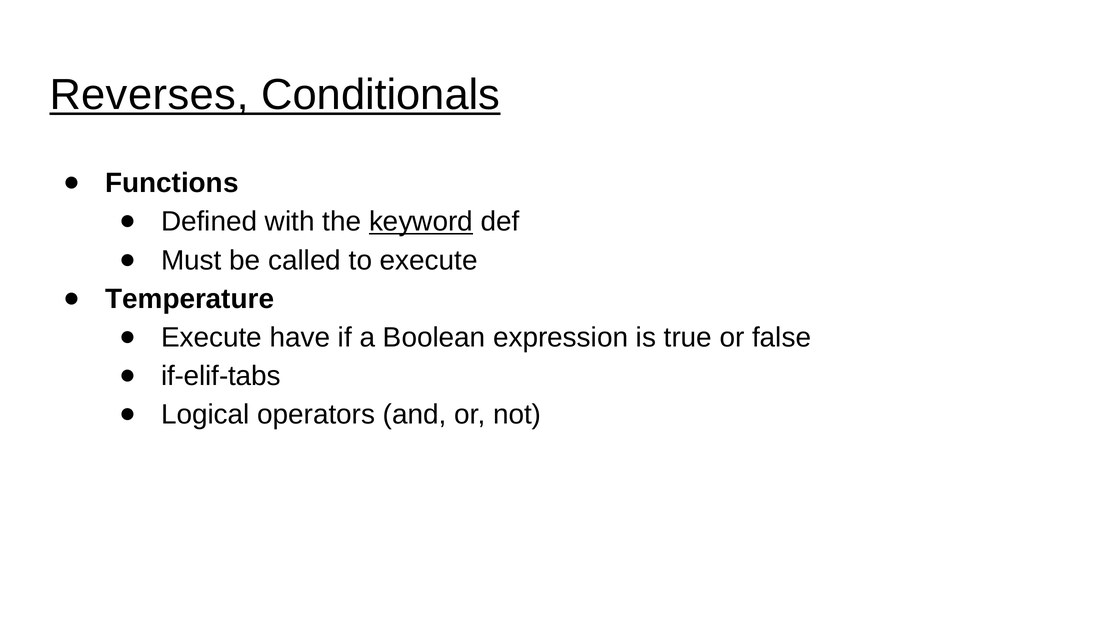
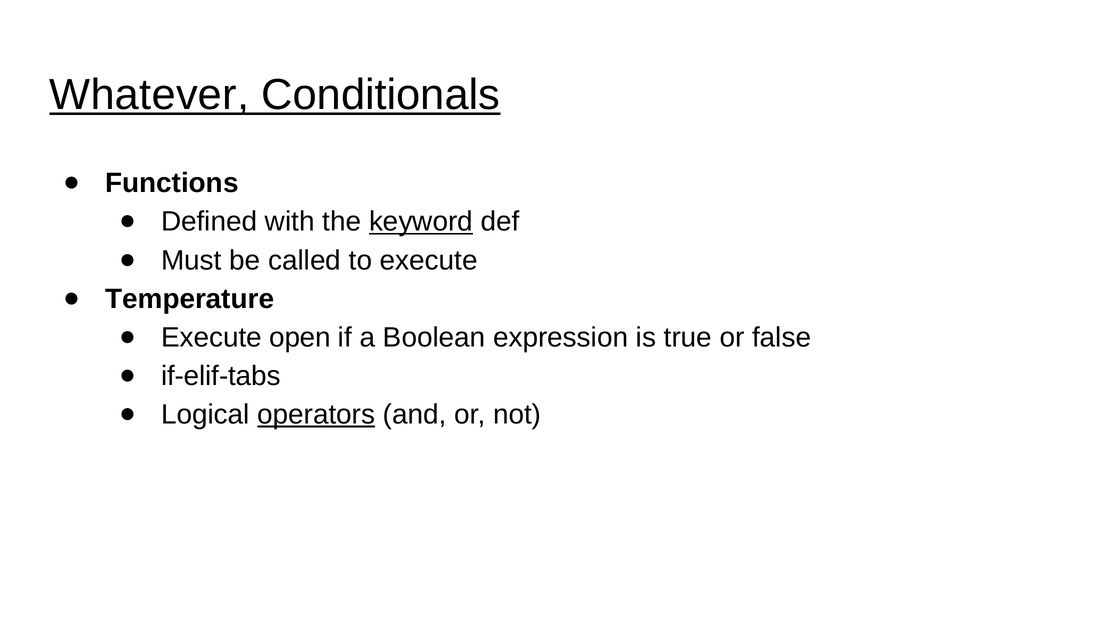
Reverses: Reverses -> Whatever (149, 95)
have: have -> open (300, 337)
operators underline: none -> present (316, 414)
